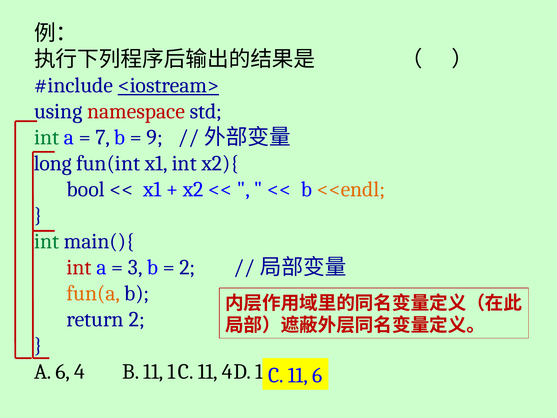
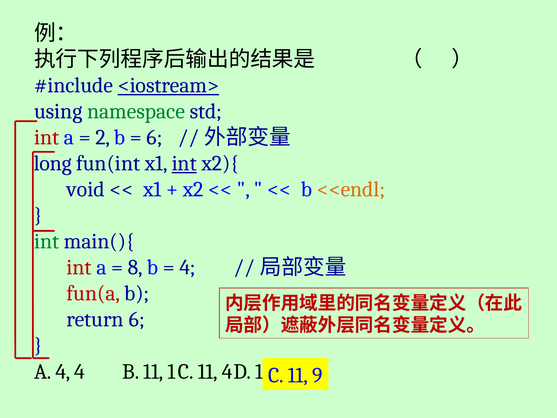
namespace colour: red -> green (136, 111)
int colour: green -> red (47, 137)
7: 7 -> 2 (103, 137)
9: 9 -> 6 (155, 137)
int underline: none -> present (184, 163)
bool: bool -> void (86, 189)
3: 3 -> 8 (135, 267)
2: 2 -> 4 (187, 267)
fun(a colour: orange -> red (93, 293)
return 2: 2 -> 6 (137, 319)
A 6: 6 -> 4 (63, 371)
6: 6 -> 9 (317, 375)
